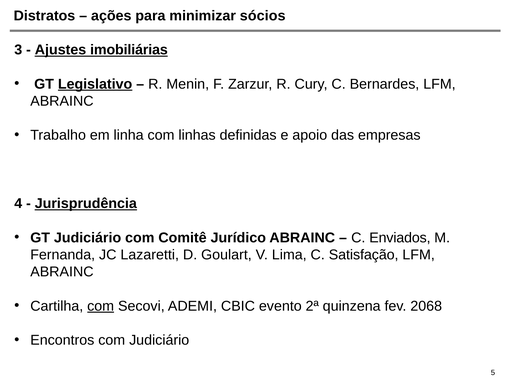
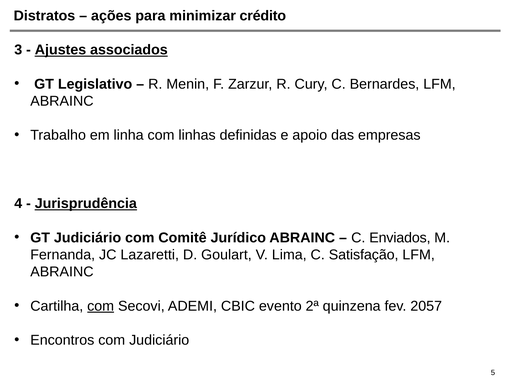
sócios: sócios -> crédito (263, 16)
imobiliárias: imobiliárias -> associados (129, 50)
Legislativo underline: present -> none (95, 84)
2068: 2068 -> 2057 (426, 306)
